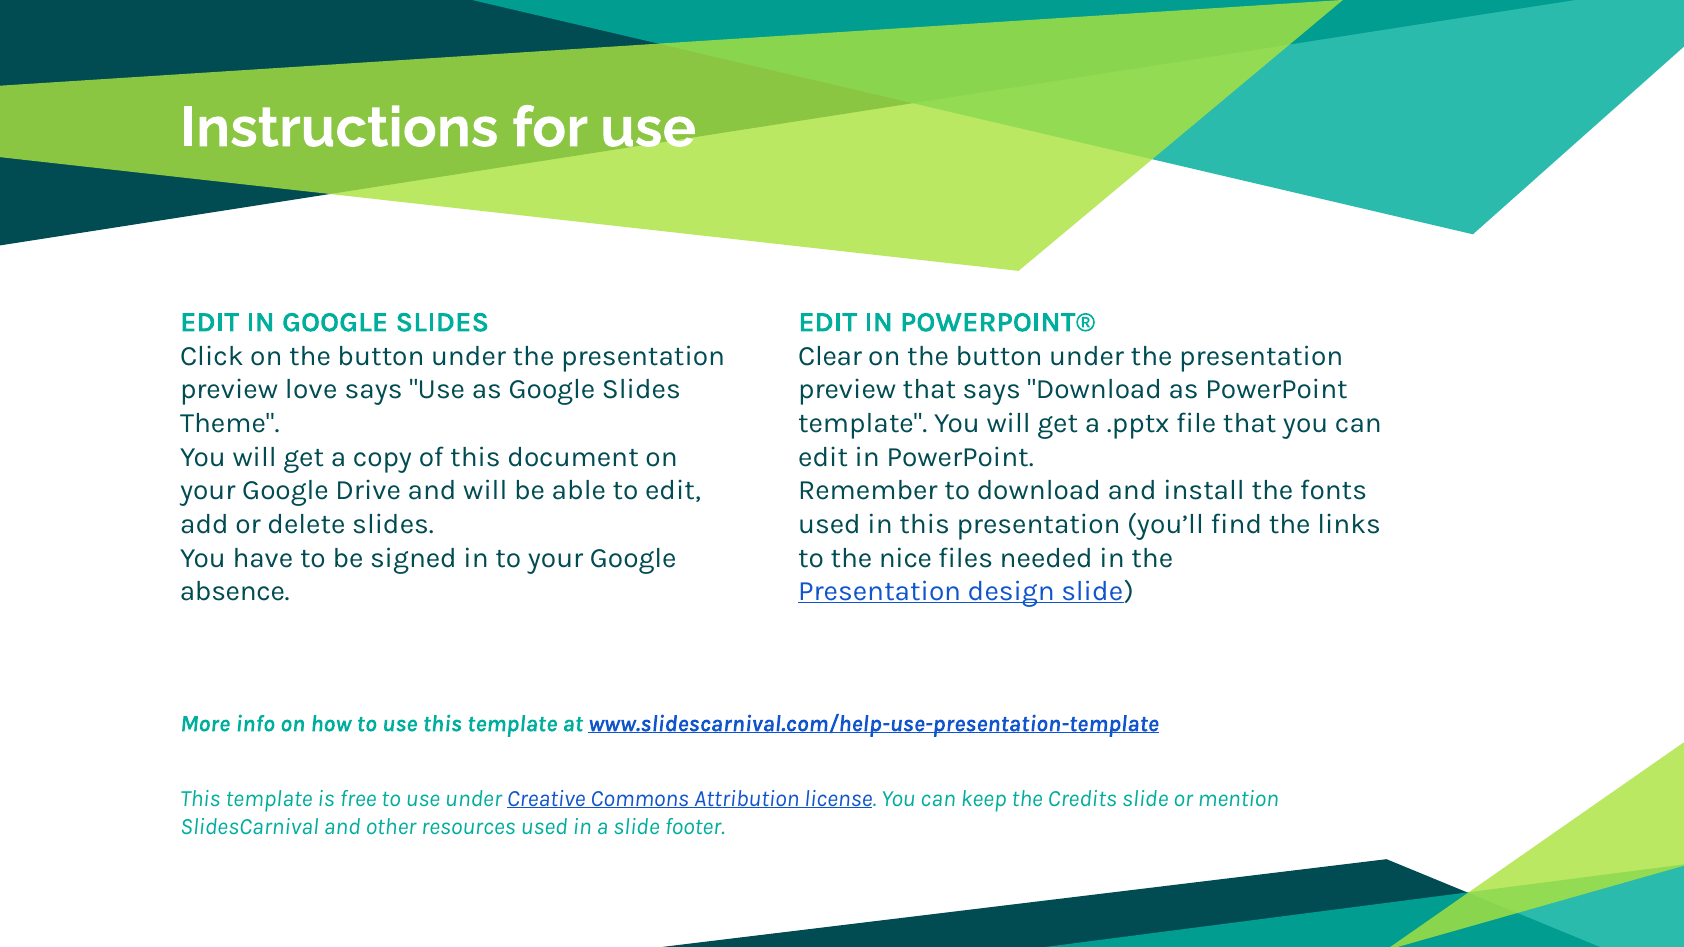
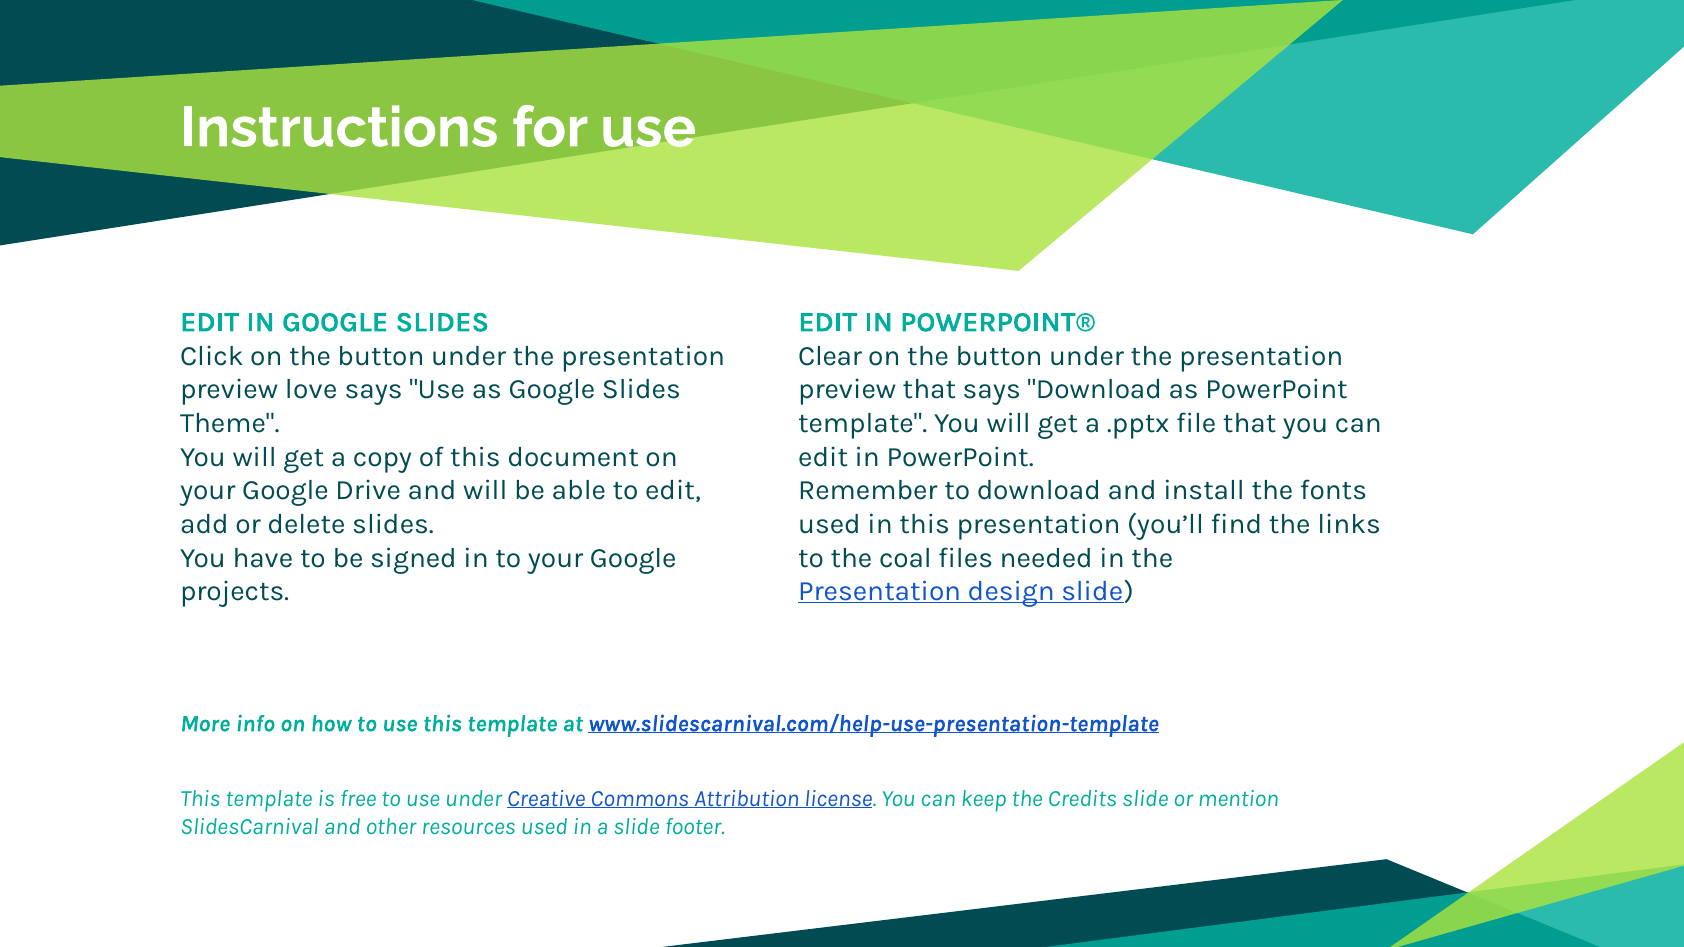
nice: nice -> coal (905, 558)
absence: absence -> projects (235, 592)
